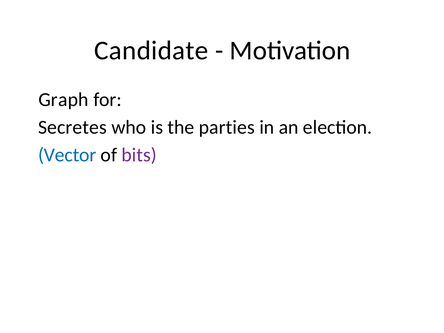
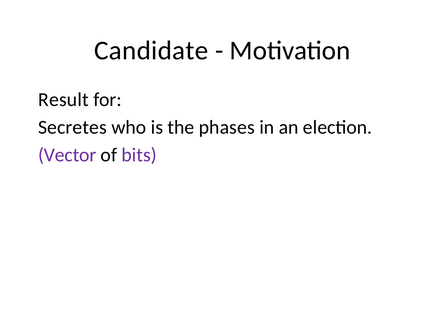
Graph: Graph -> Result (63, 100)
parties: parties -> phases (227, 127)
Vector colour: blue -> purple (67, 155)
